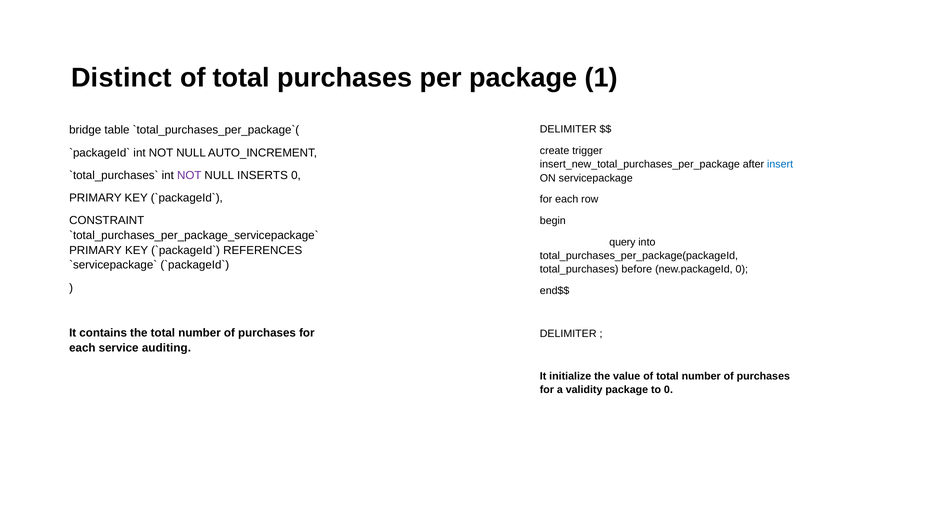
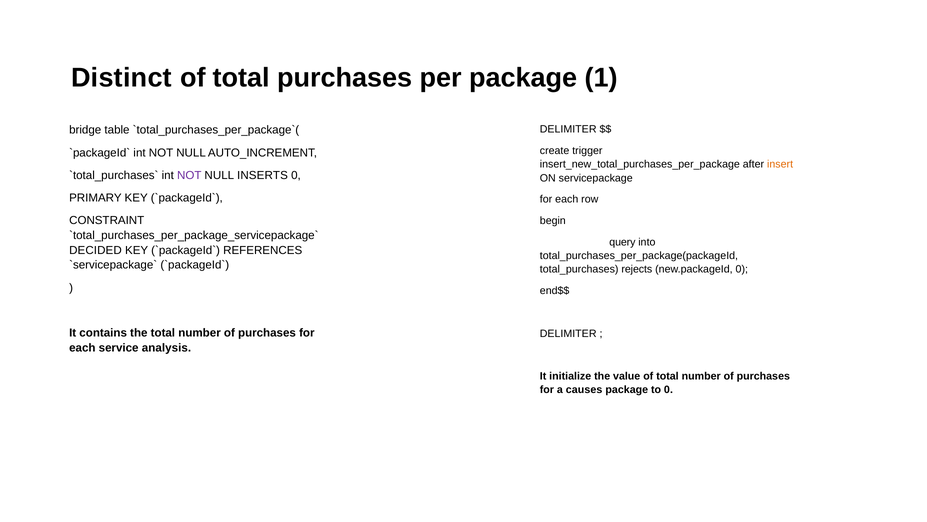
insert colour: blue -> orange (780, 164)
PRIMARY: PRIMARY -> DECIDED (95, 250)
before: before -> rejects (637, 269)
auditing: auditing -> analysis (166, 347)
validity: validity -> causes (584, 390)
